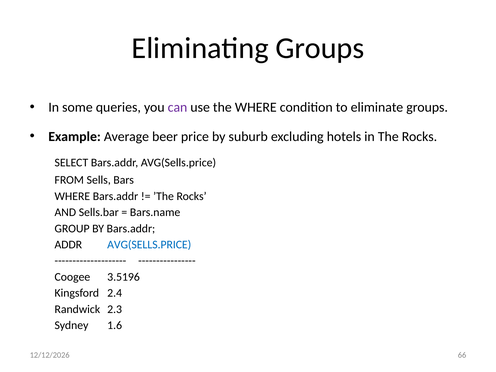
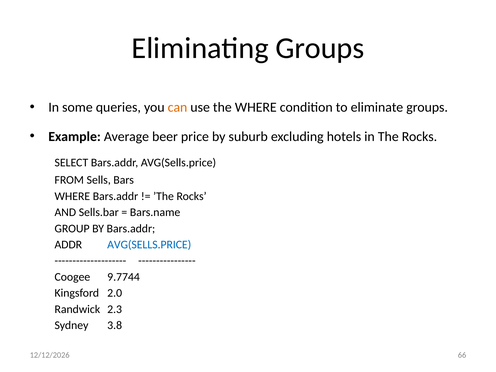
can colour: purple -> orange (178, 107)
3.5196: 3.5196 -> 9.7744 (124, 277)
2.4: 2.4 -> 2.0 (115, 293)
1.6: 1.6 -> 3.8 (115, 325)
